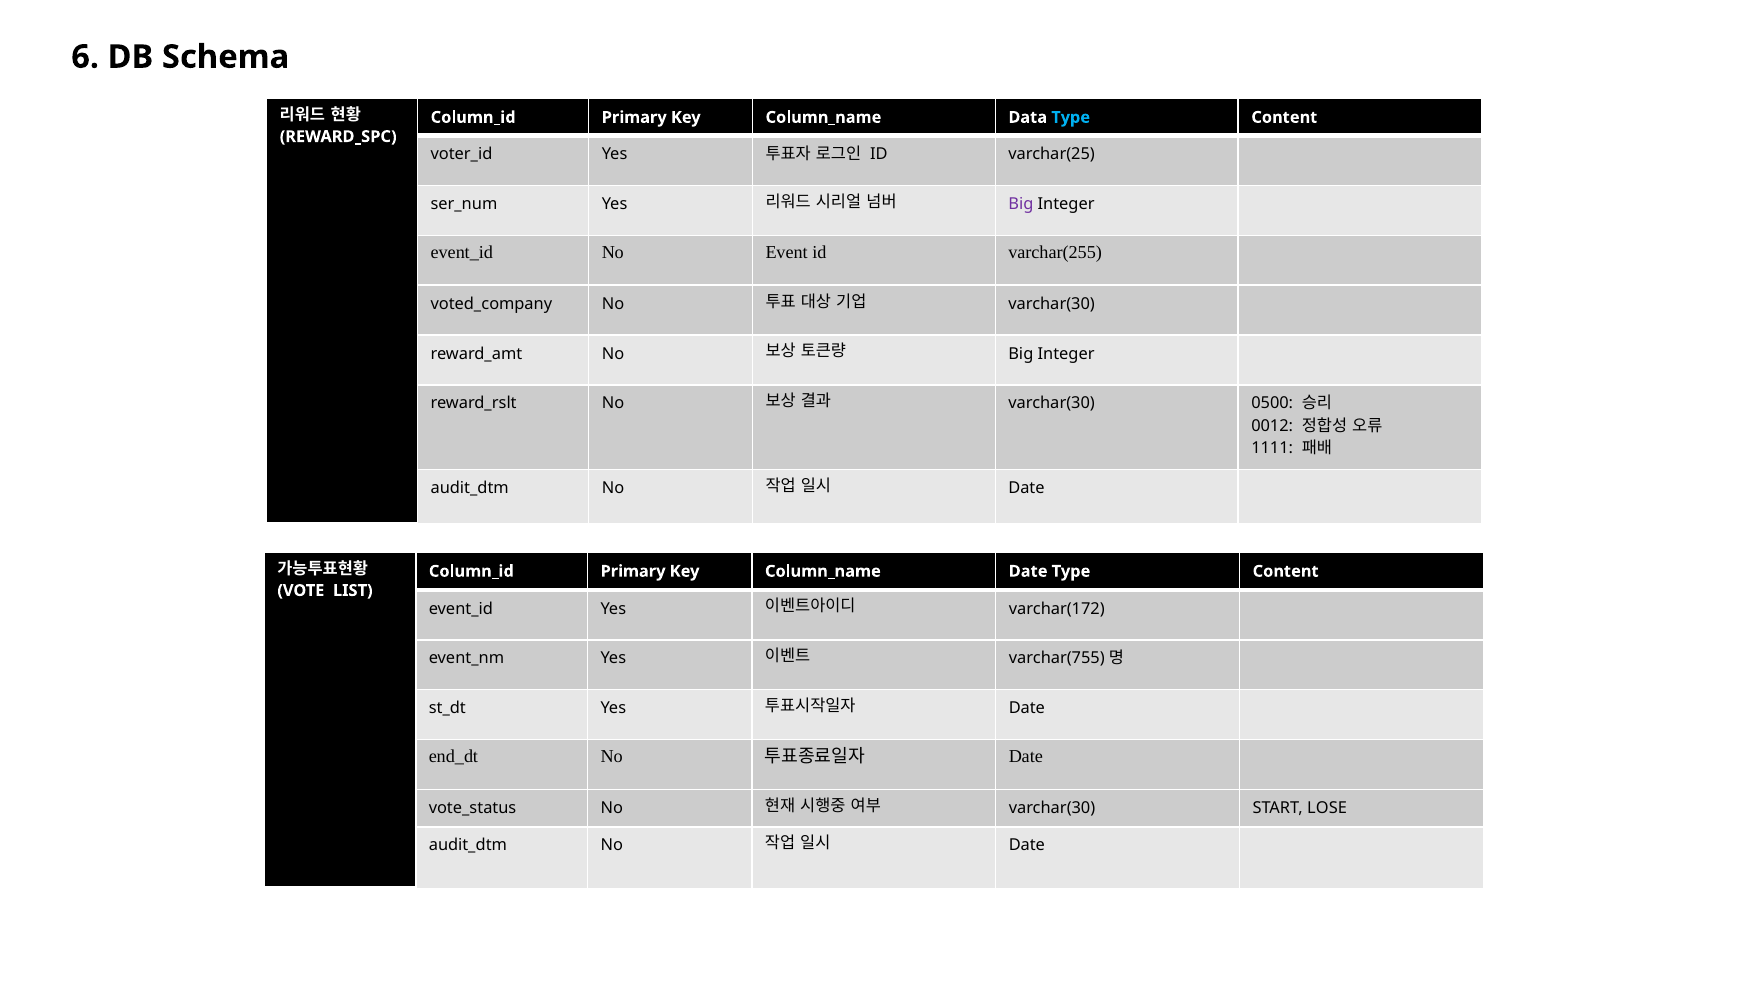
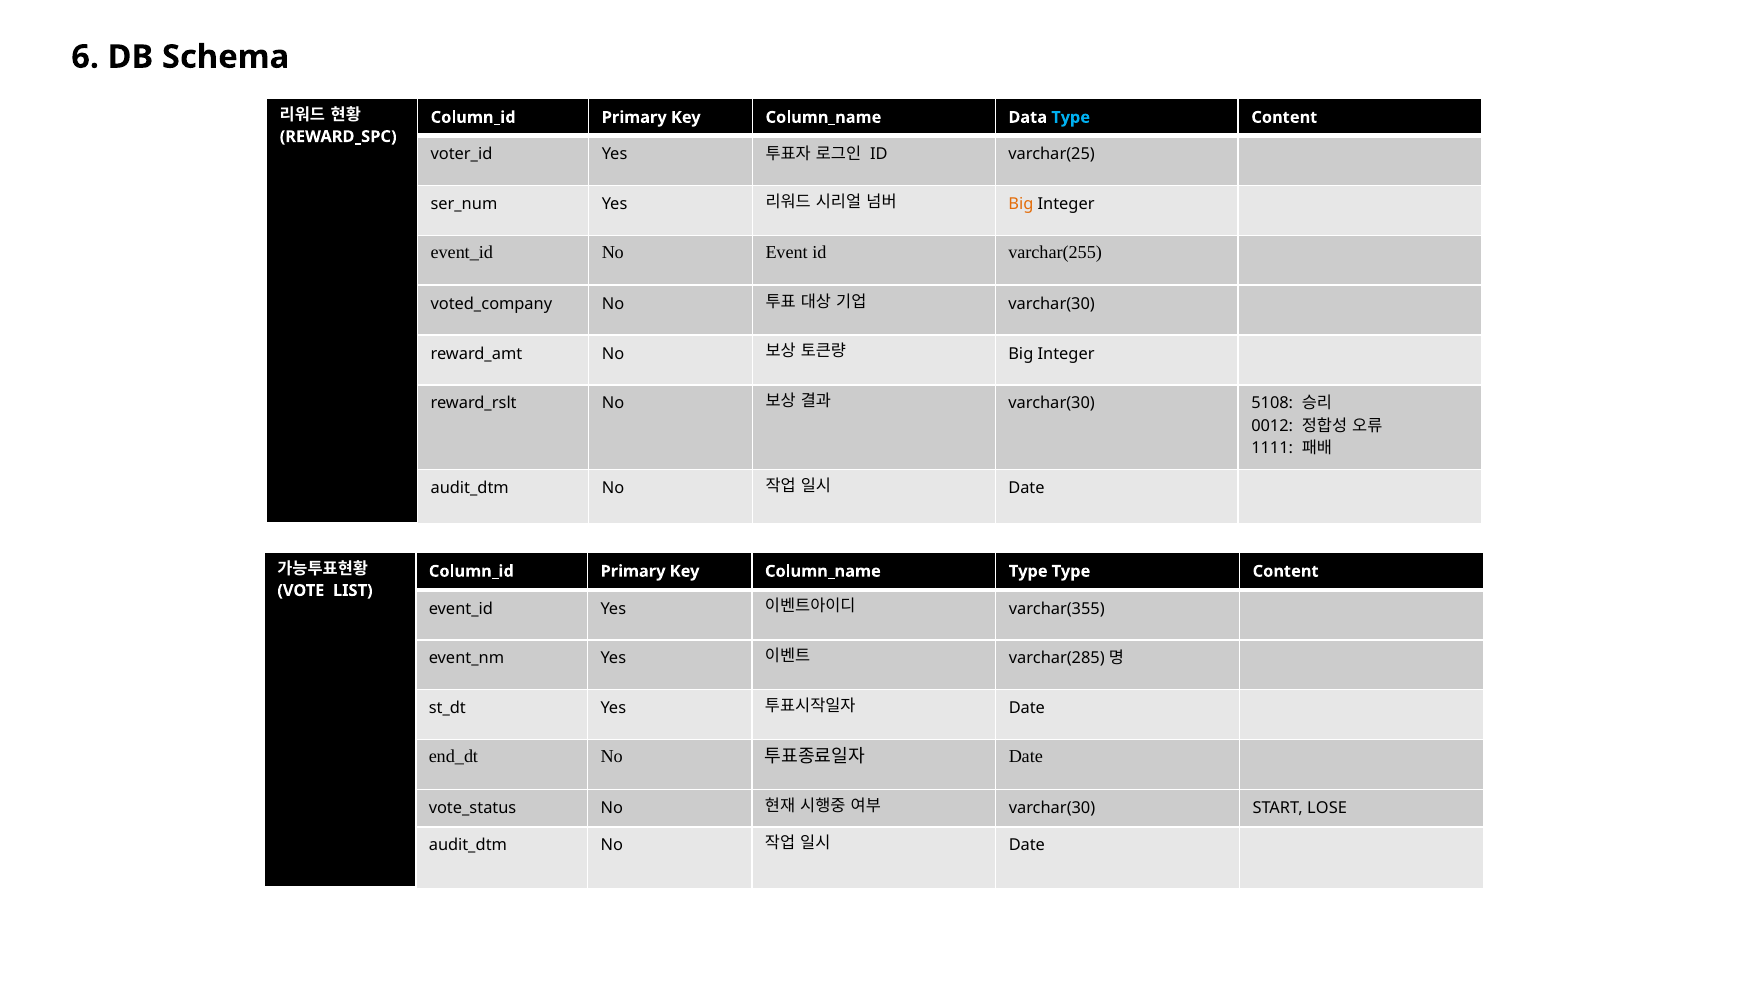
Big colour: purple -> orange (1021, 204)
0500: 0500 -> 5108 (1272, 404)
Date: Date -> Type (1028, 571)
varchar(172: varchar(172 -> varchar(355 (1057, 609)
varchar(755: varchar(755 -> varchar(285 (1057, 659)
